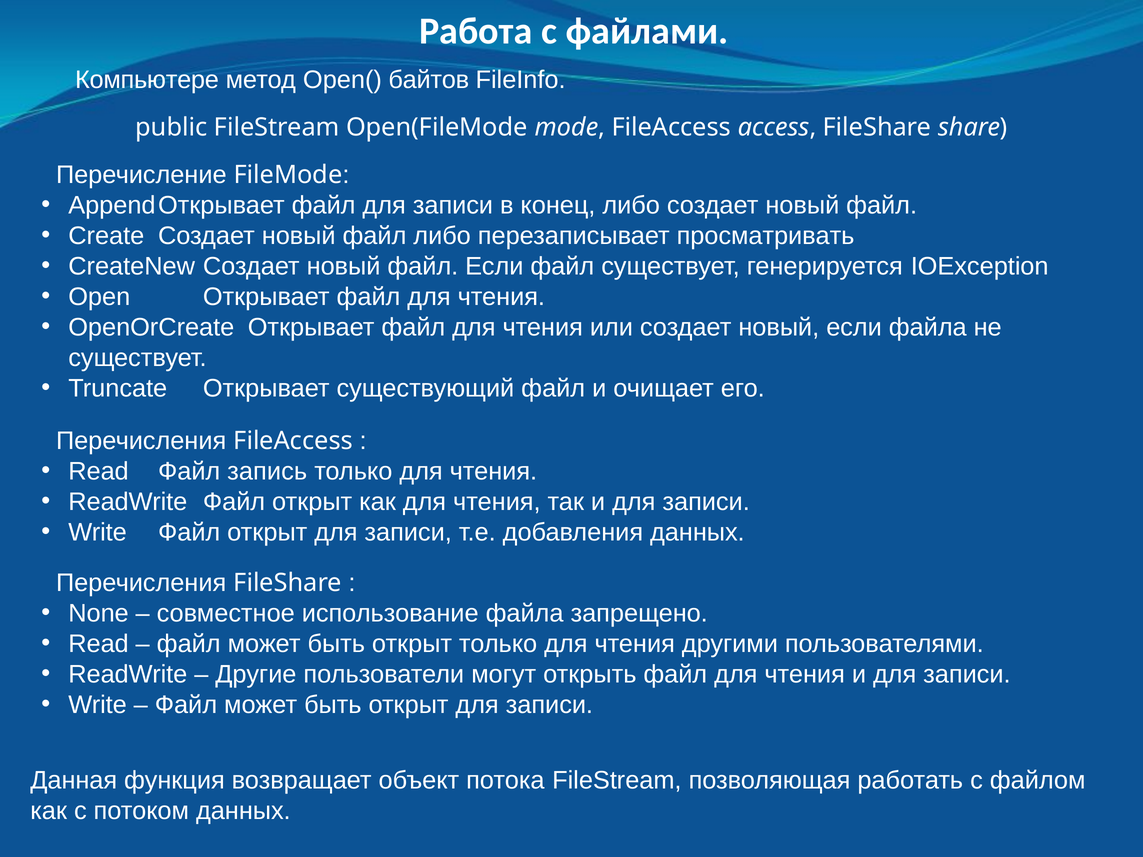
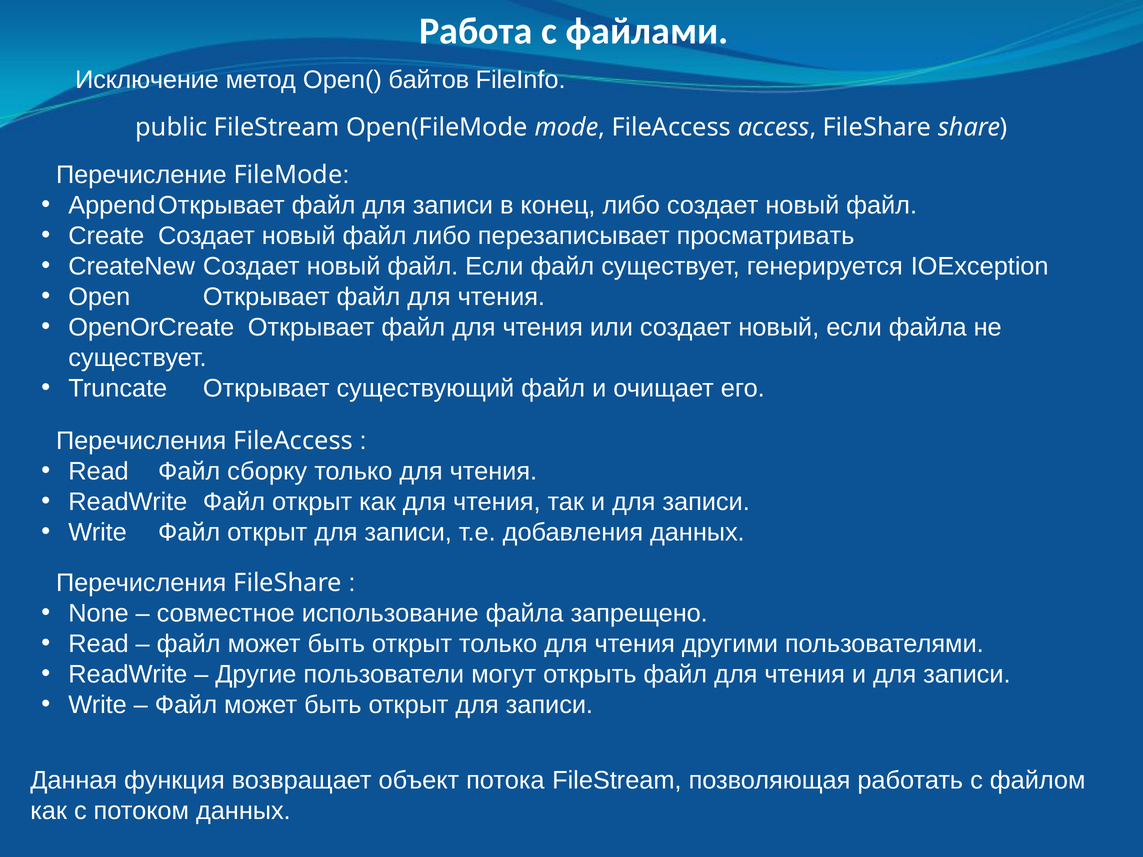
Компьютере: Компьютере -> Исключение (147, 80)
запись: запись -> сборку (267, 472)
